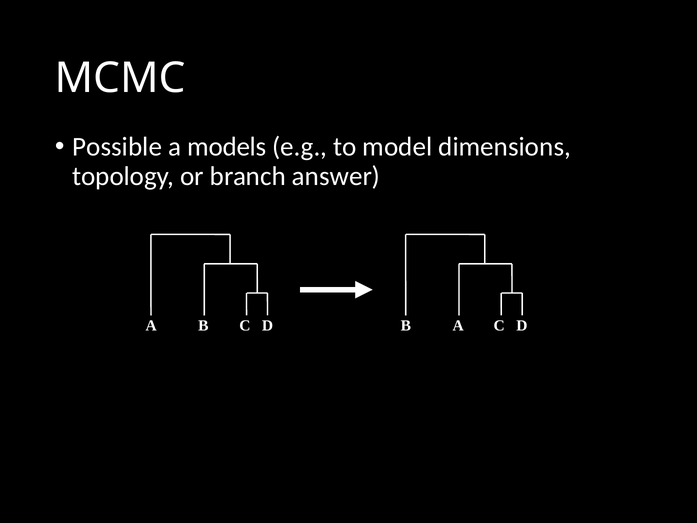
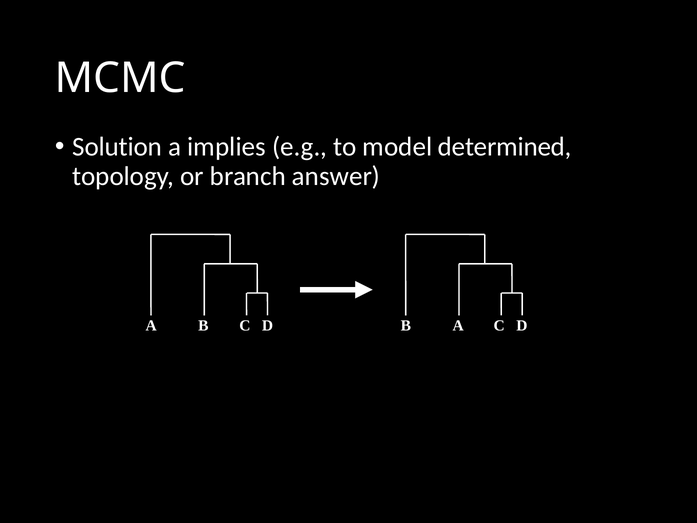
Possible: Possible -> Solution (117, 147)
models: models -> implies (227, 147)
dimensions: dimensions -> determined (505, 147)
